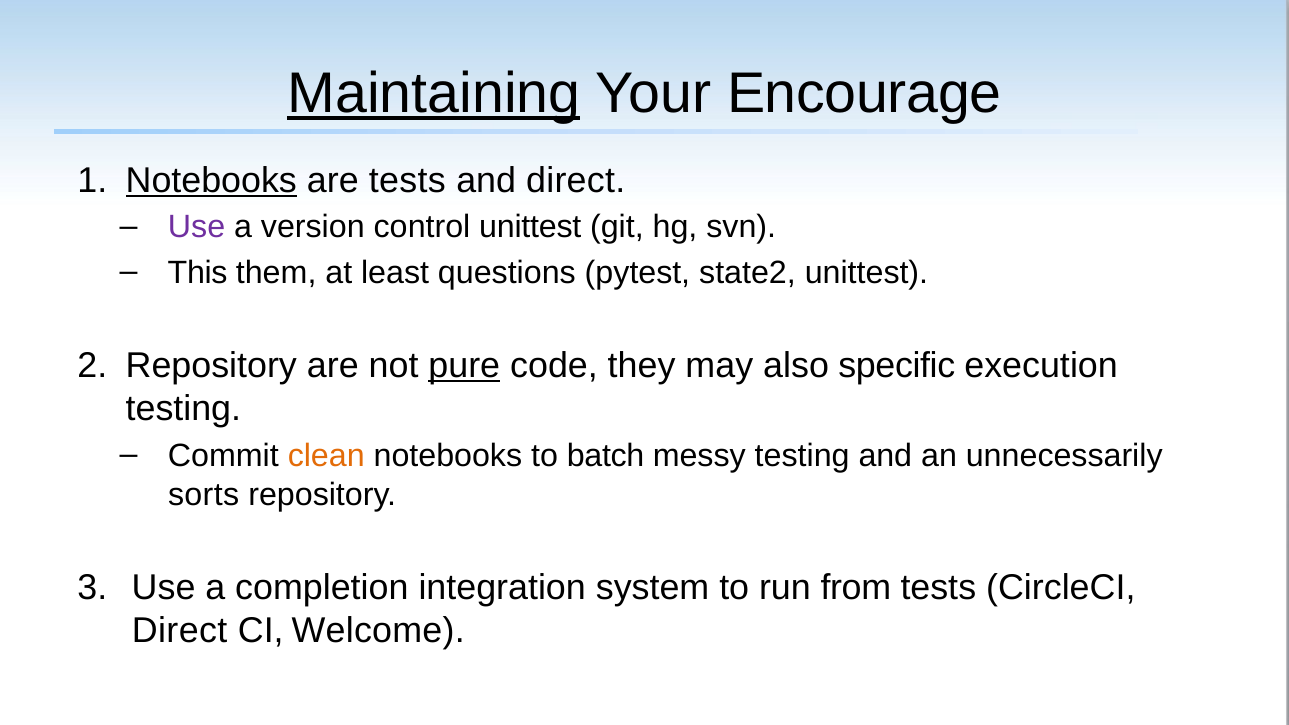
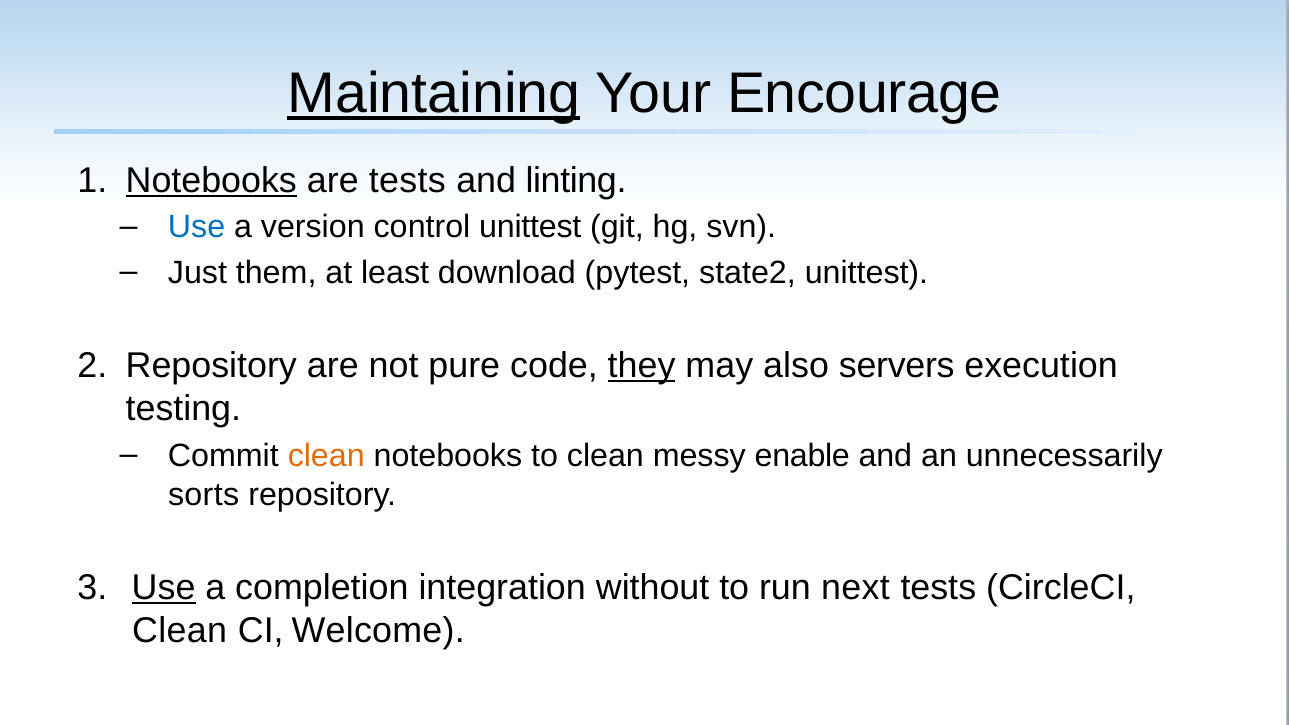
and direct: direct -> linting (576, 180)
Use colour: purple -> blue (197, 227)
This: This -> Just (197, 272)
questions: questions -> download (507, 272)
pure underline: present -> none (464, 366)
they underline: none -> present (642, 366)
specific: specific -> servers (897, 366)
to batch: batch -> clean (605, 456)
messy testing: testing -> enable (802, 456)
Use underline: none -> present (164, 588)
system: system -> without (653, 588)
from: from -> next (855, 588)
Direct: Direct -> Clean (180, 631)
